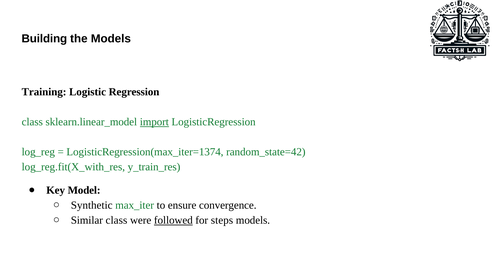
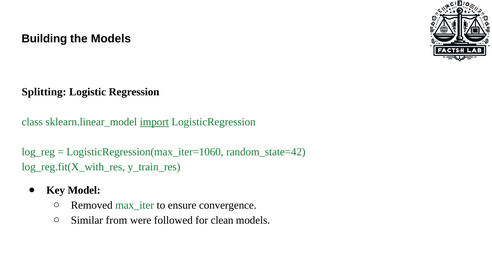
Training: Training -> Splitting (44, 92)
LogisticRegression(max_iter=1374: LogisticRegression(max_iter=1374 -> LogisticRegression(max_iter=1060 (145, 152)
Synthetic: Synthetic -> Removed (92, 206)
Similar class: class -> from (116, 221)
followed underline: present -> none (173, 221)
steps: steps -> clean (222, 221)
